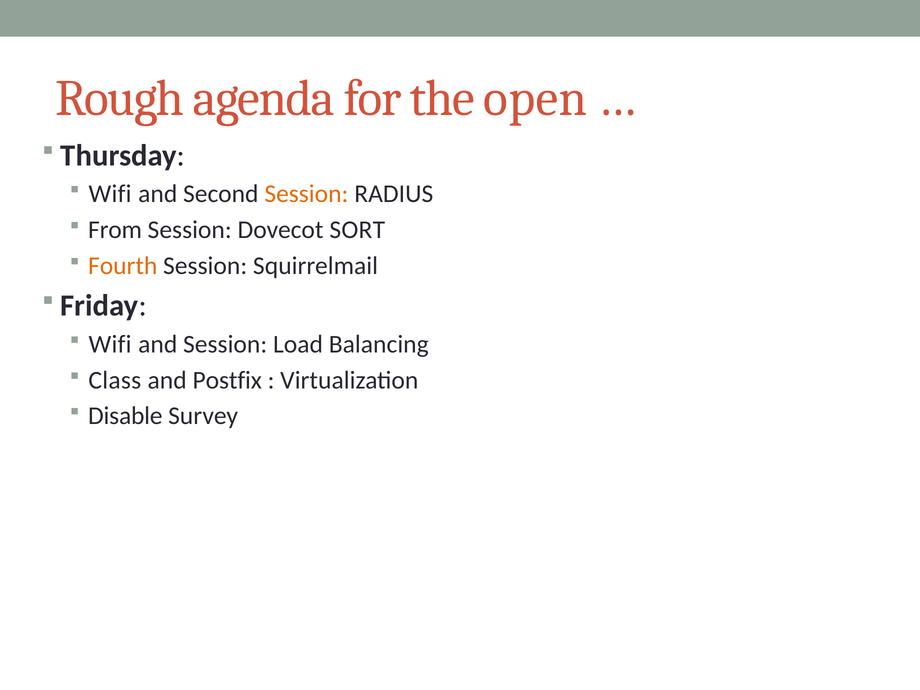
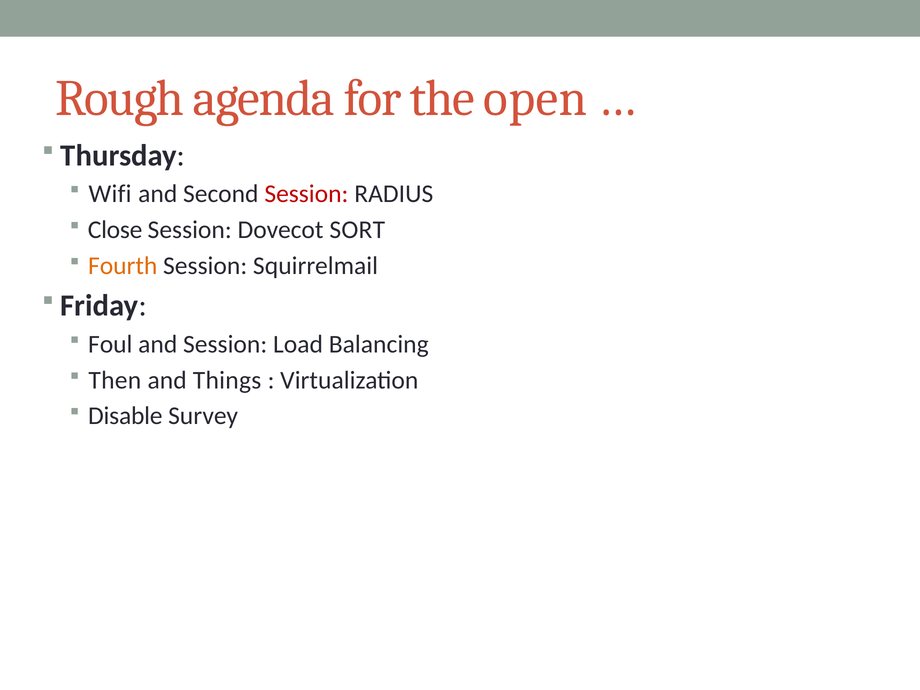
Session colour: orange -> red (306, 194)
From: From -> Close (115, 230)
Wifi: Wifi -> Foul (110, 344)
Class: Class -> Then (115, 380)
Postfix: Postfix -> Things (227, 380)
